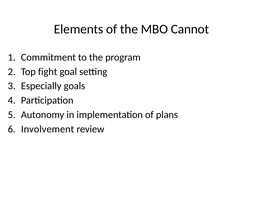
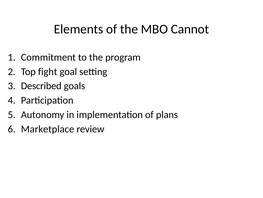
Especially: Especially -> Described (41, 86)
Involvement: Involvement -> Marketplace (48, 129)
